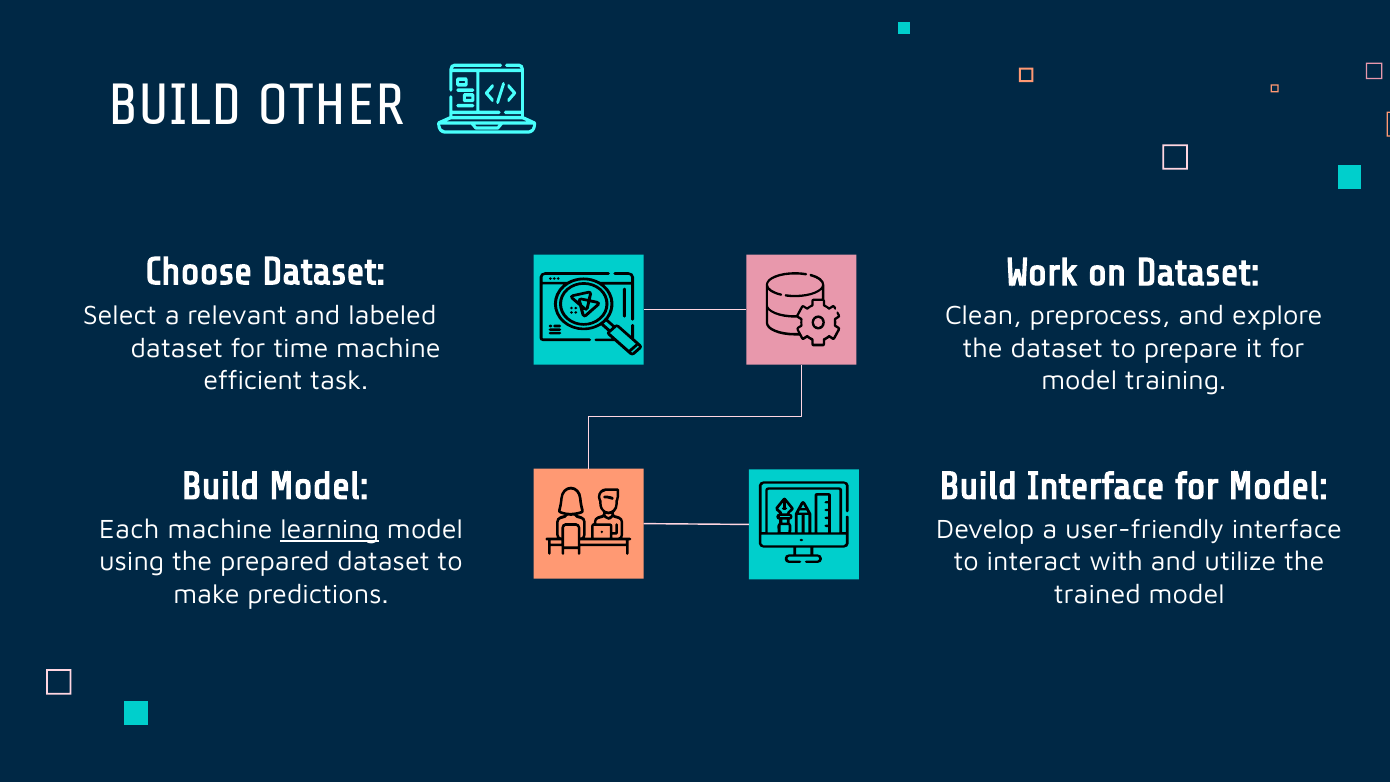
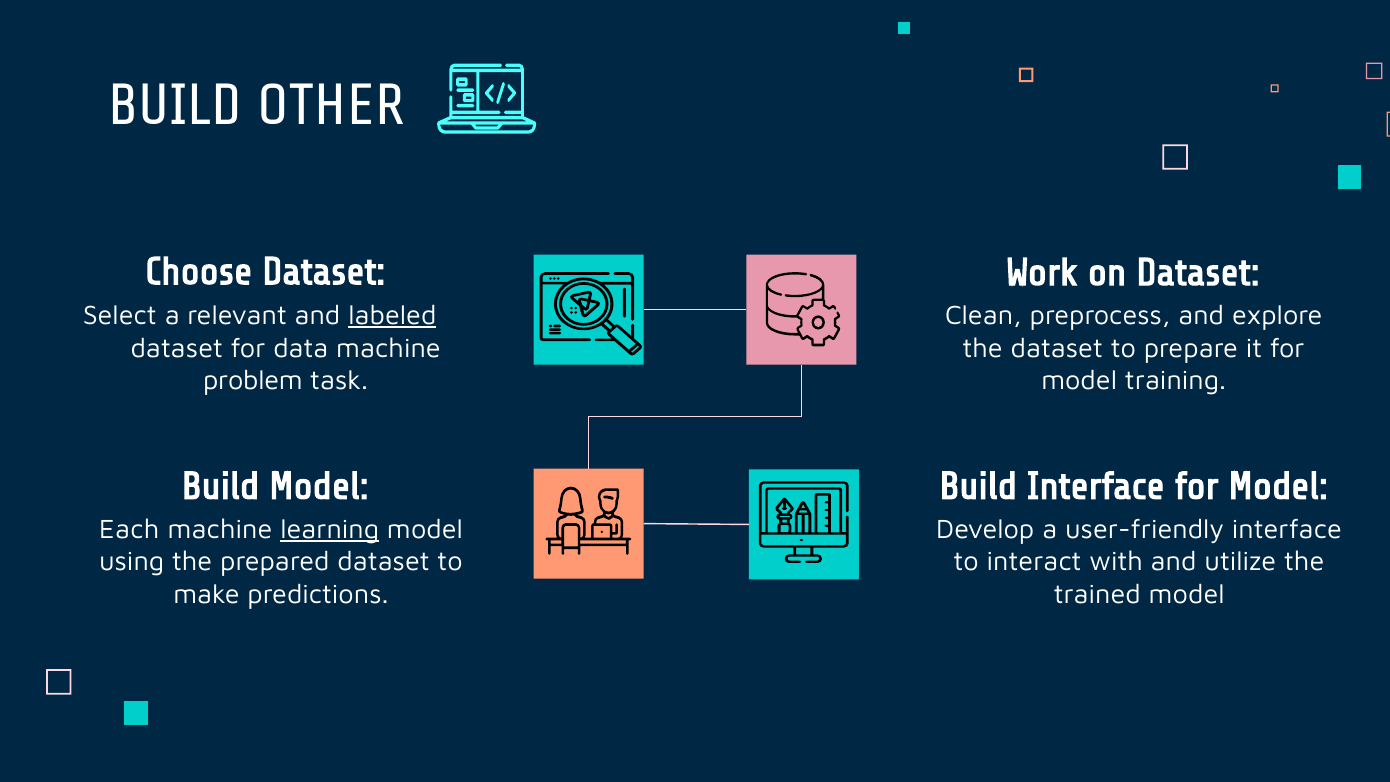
labeled underline: none -> present (392, 316)
time: time -> data (301, 348)
efficient: efficient -> problem (253, 380)
